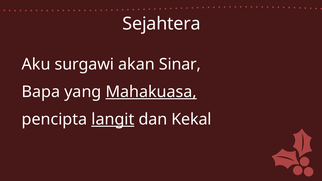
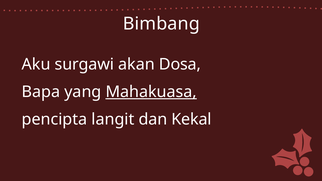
Sejahtera: Sejahtera -> Bimbang (161, 24)
Sinar: Sinar -> Dosa (180, 64)
langit underline: present -> none (113, 120)
